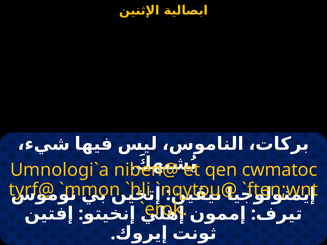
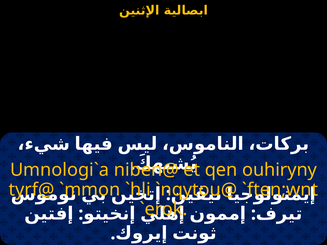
cwmatoc: cwmatoc -> ouhiryny (280, 170)
